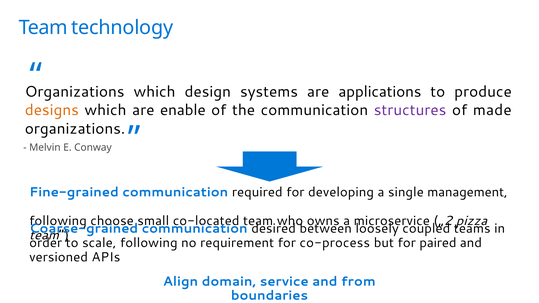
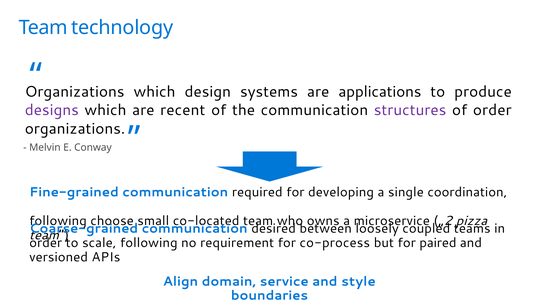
designs colour: orange -> purple (52, 110)
enable: enable -> recent (183, 110)
of made: made -> order (492, 110)
management: management -> coordination (467, 192)
from: from -> style (358, 281)
